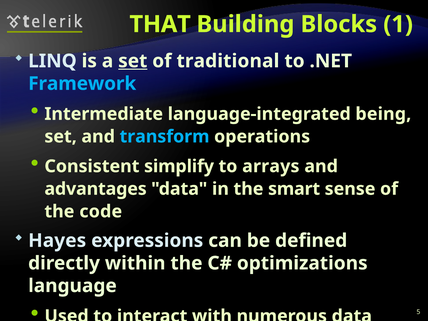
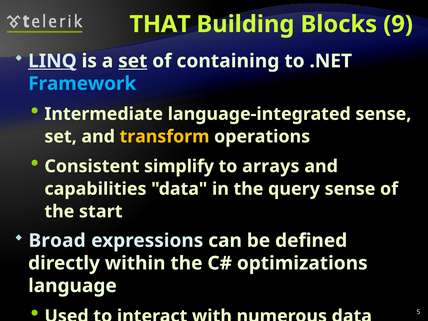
1: 1 -> 9 (398, 24)
LINQ underline: none -> present (52, 61)
traditional: traditional -> containing (228, 61)
language-integrated being: being -> sense (383, 114)
transform colour: light blue -> yellow (165, 137)
advantages: advantages -> capabilities (95, 189)
smart: smart -> query (294, 189)
code: code -> start (101, 211)
Hayes: Hayes -> Broad (57, 241)
